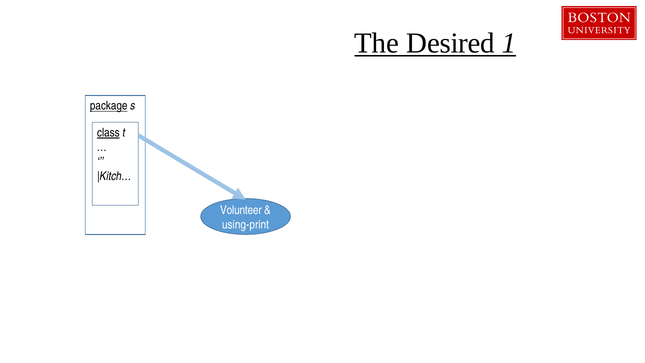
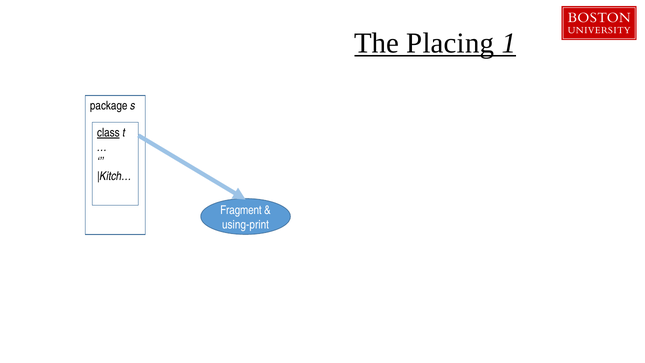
Desired: Desired -> Placing (450, 43)
package underline: present -> none (109, 106)
Volunteer: Volunteer -> Fragment (241, 210)
